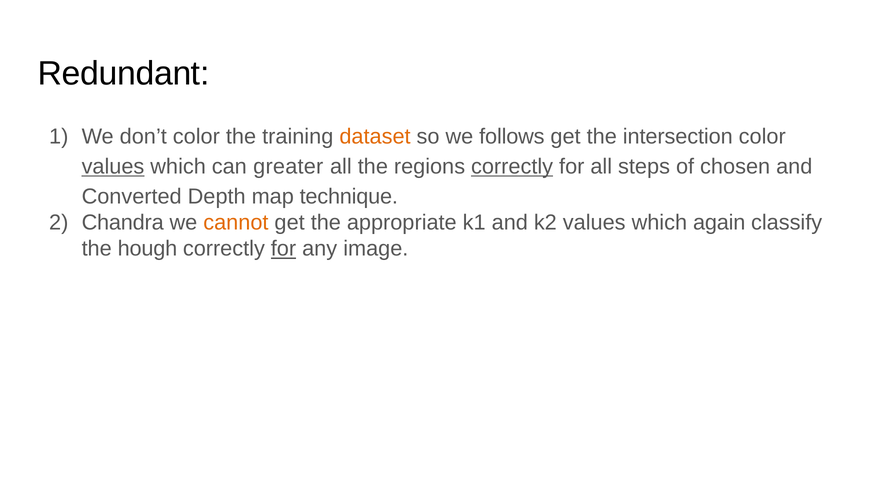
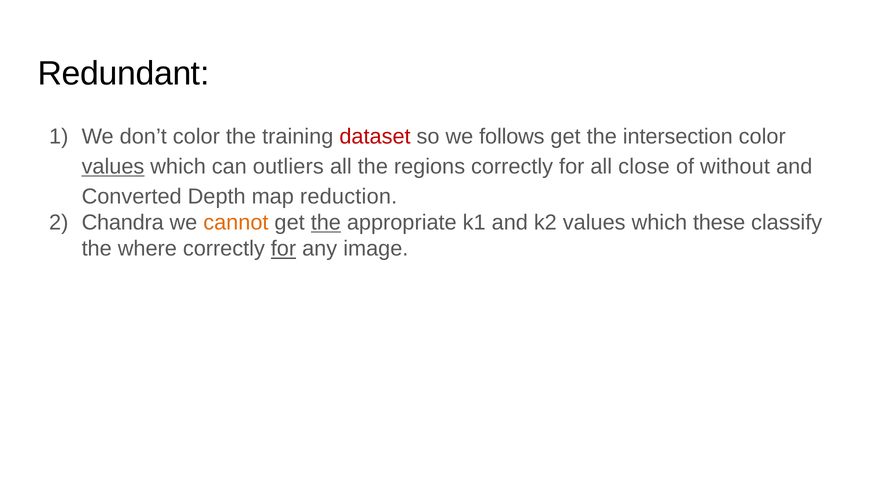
dataset colour: orange -> red (375, 137)
greater: greater -> outliers (288, 167)
correctly underline: present -> none (512, 167)
steps: steps -> close (644, 167)
chosen: chosen -> without (735, 167)
technique: technique -> reduction (349, 197)
the underline: none -> present (326, 223)
again: again -> these (719, 223)
hough: hough -> where (147, 249)
